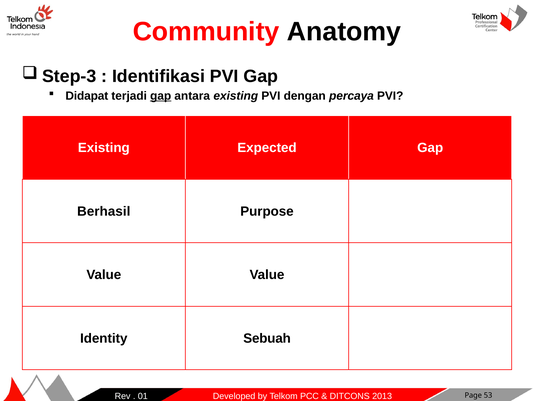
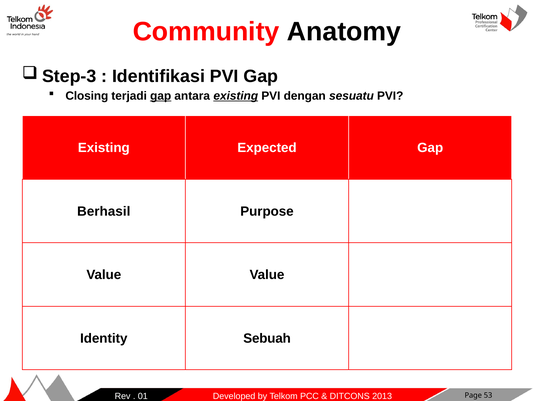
Didapat: Didapat -> Closing (87, 96)
existing underline: none -> present (236, 96)
percaya: percaya -> sesuatu (351, 96)
